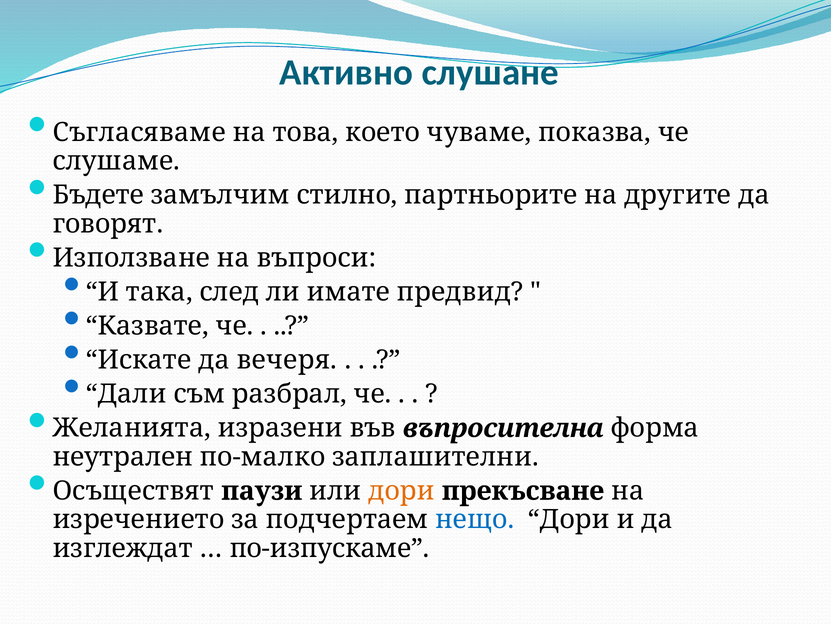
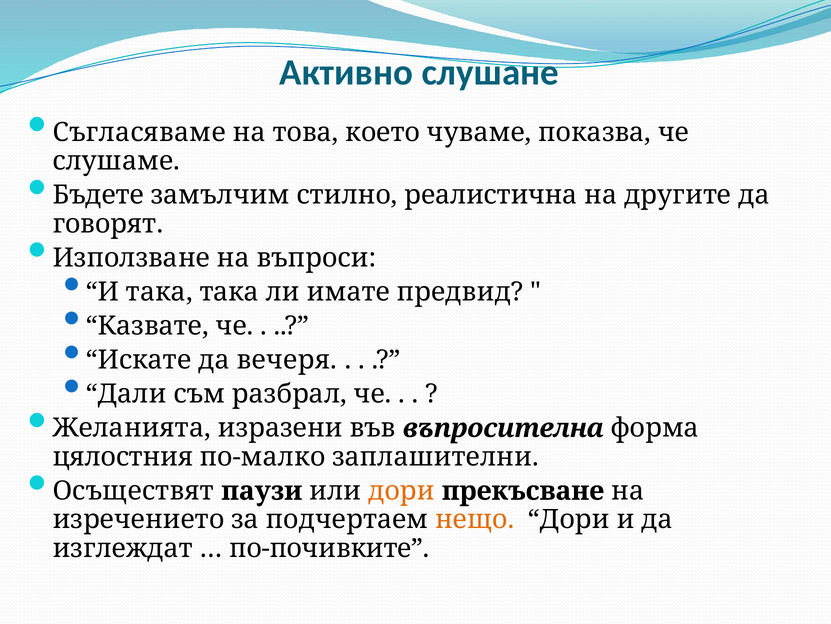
партньорите: партньорите -> реалистична (491, 195)
така след: след -> така (229, 292)
неутрален: неутрален -> цялостния (123, 456)
нещо colour: blue -> orange (475, 519)
по-изпускаме: по-изпускаме -> по-почивките (329, 548)
